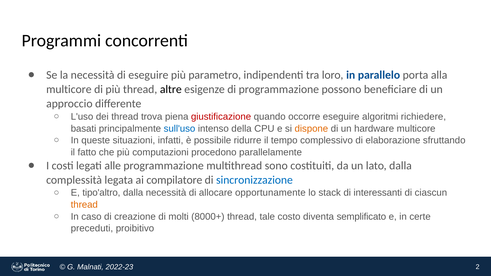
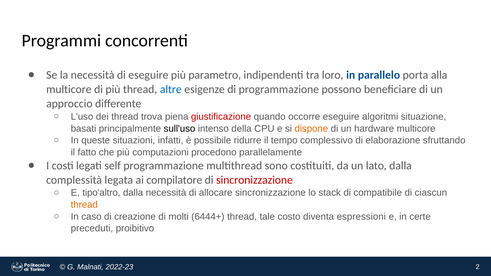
altre colour: black -> blue (171, 89)
richiedere: richiedere -> situazione (423, 117)
sull'uso colour: blue -> black (180, 129)
alle: alle -> self (113, 166)
sincronizzazione colour: blue -> red (254, 180)
allocare opportunamente: opportunamente -> sincronizzazione (270, 193)
interessanti: interessanti -> compatibile (378, 193)
8000+: 8000+ -> 6444+ (208, 217)
semplificato: semplificato -> espressioni (361, 217)
